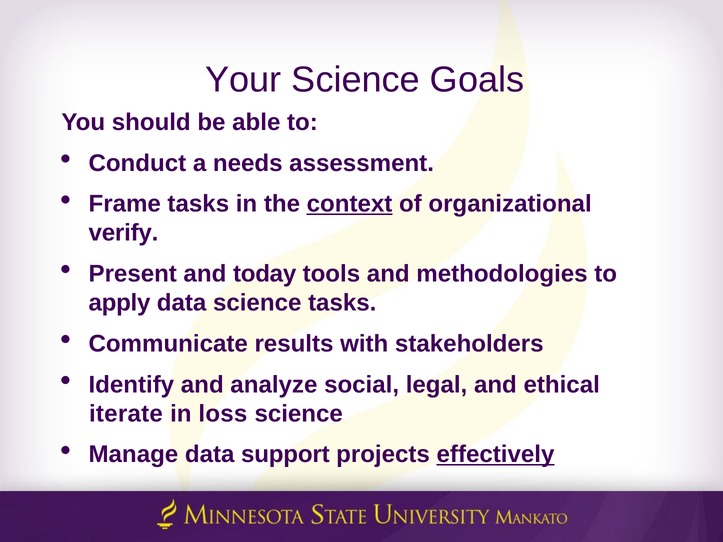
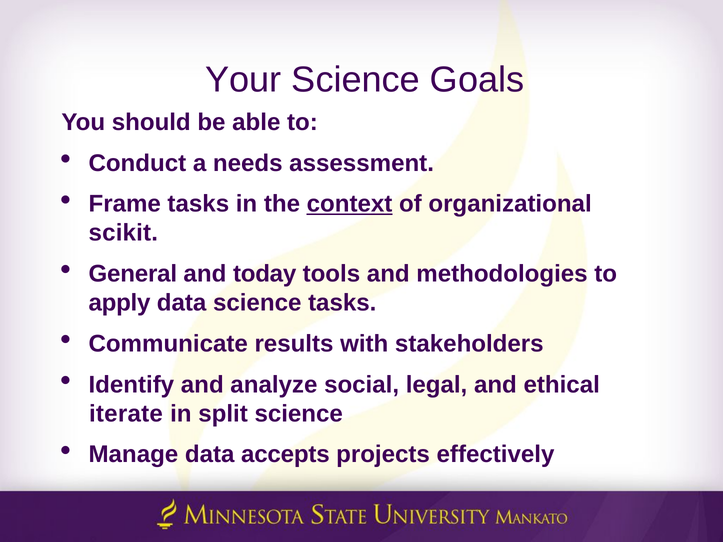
verify: verify -> scikit (123, 233)
Present: Present -> General (133, 274)
loss: loss -> split (223, 414)
support: support -> accepts (285, 455)
effectively underline: present -> none (496, 455)
